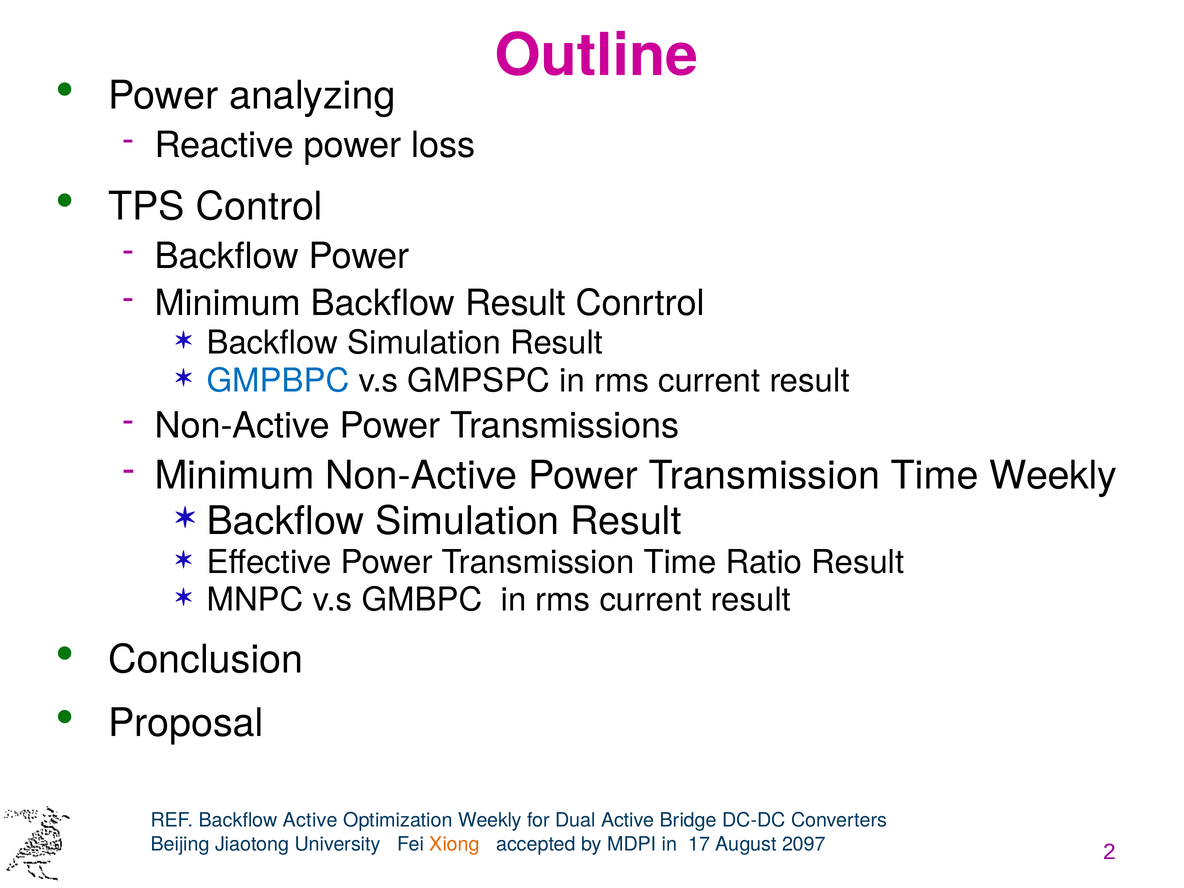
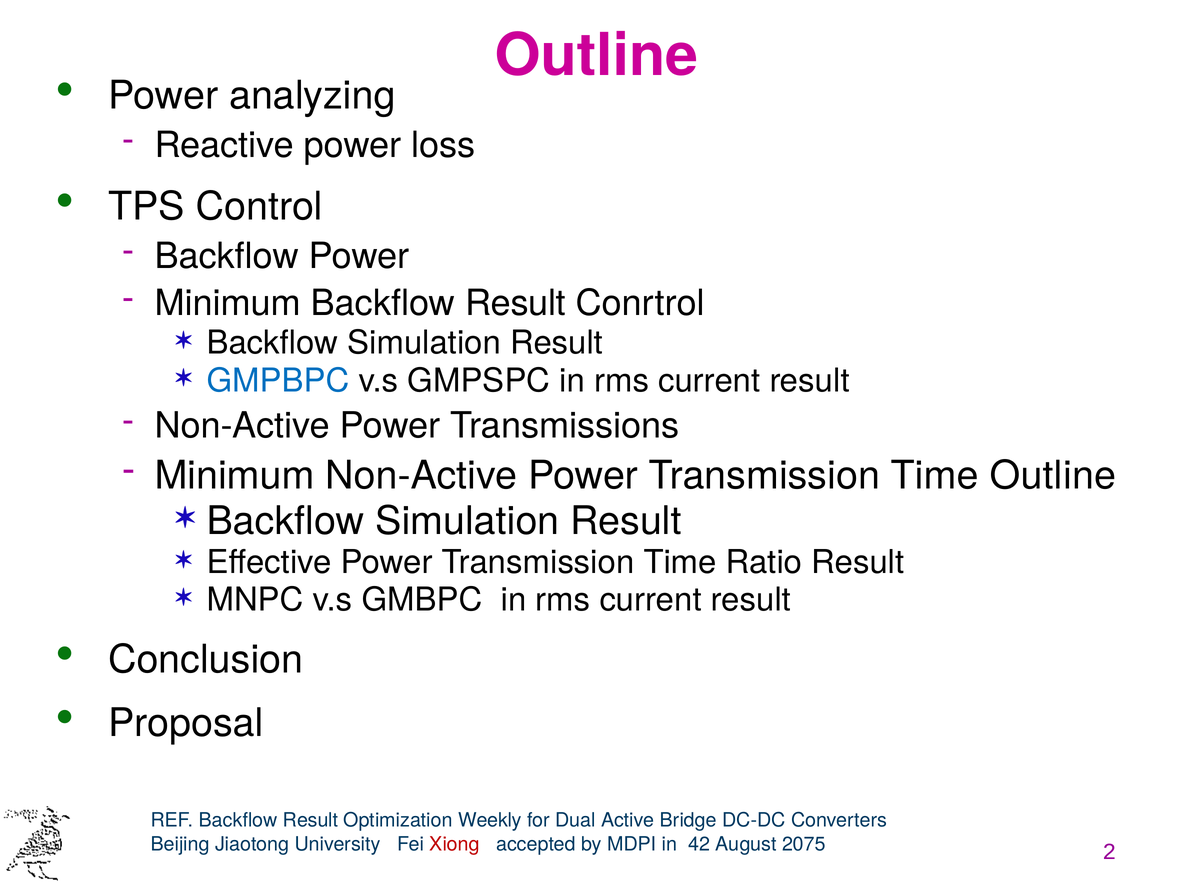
Time Weekly: Weekly -> Outline (1053, 476)
REF Backflow Active: Active -> Result (310, 820)
Xiong colour: orange -> red (455, 844)
17: 17 -> 42 (699, 844)
2097: 2097 -> 2075 (804, 844)
